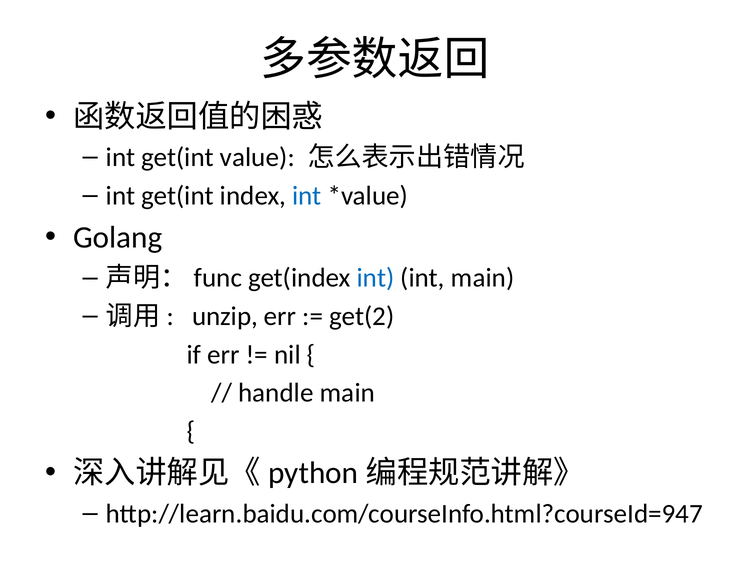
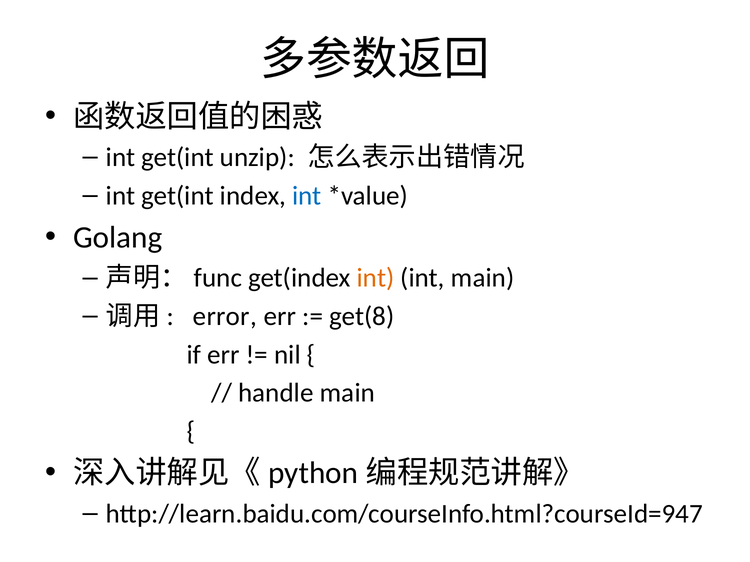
value: value -> unzip (257, 157)
int colour: blue -> orange (376, 278)
unzip: unzip -> error (225, 317)
get(2: get(2 -> get(8 (362, 317)
